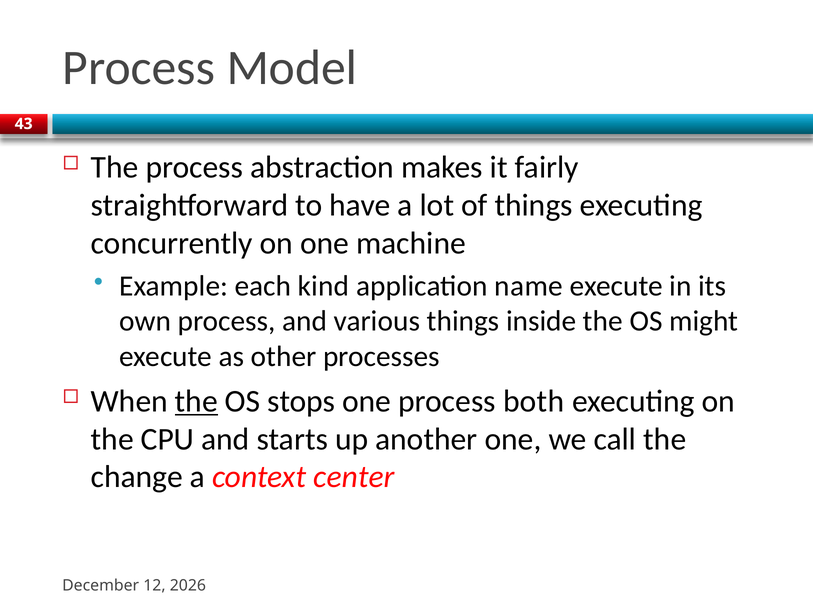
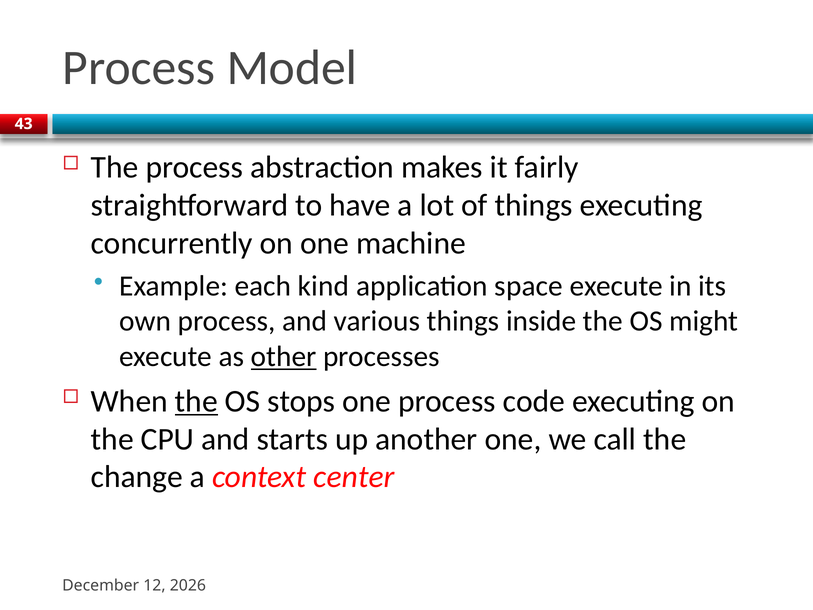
name: name -> space (529, 286)
other underline: none -> present (284, 356)
both: both -> code (534, 401)
